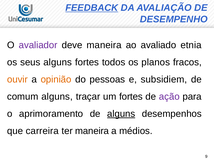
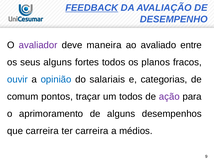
etnia: etnia -> entre (191, 45)
ouvir colour: orange -> blue (17, 79)
opinião colour: orange -> blue (56, 79)
pessoas: pessoas -> salariais (107, 79)
subsidiem: subsidiem -> categorias (164, 79)
comum alguns: alguns -> pontos (57, 96)
um fortes: fortes -> todos (131, 96)
alguns underline: present -> none (121, 113)
ter maneira: maneira -> carreira (92, 130)
